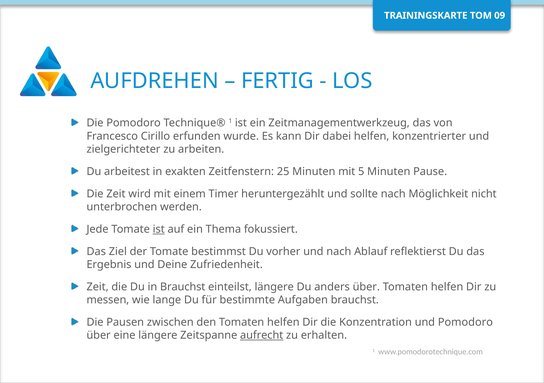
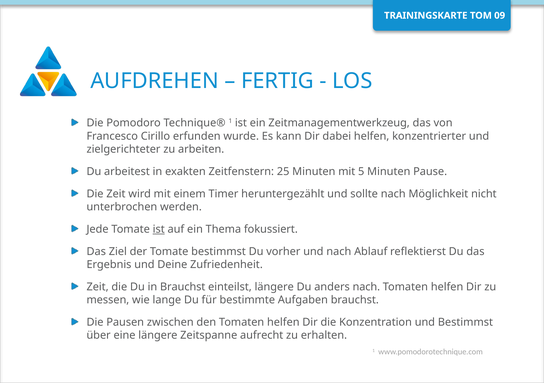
anders über: über -> nach (366, 287)
und Pomodoro: Pomodoro -> Bestimmst (465, 323)
aufrecht underline: present -> none (262, 336)
